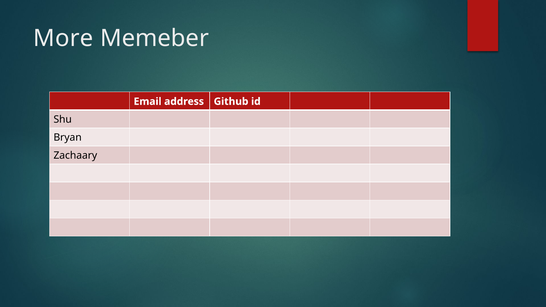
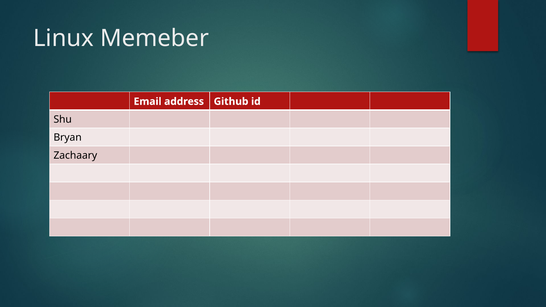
More: More -> Linux (63, 38)
